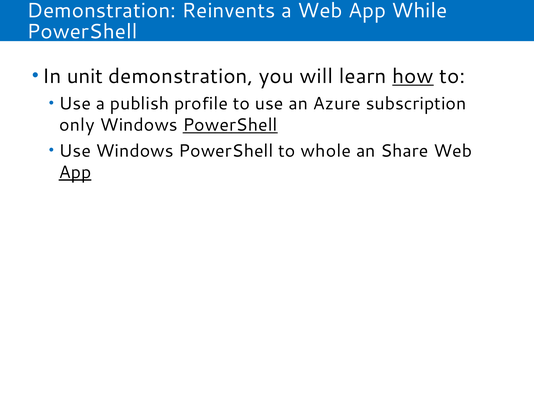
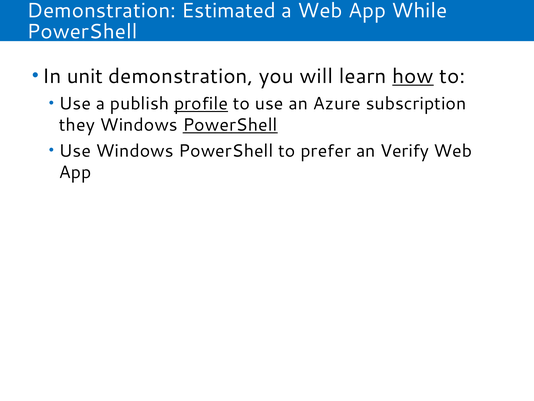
Reinvents: Reinvents -> Estimated (229, 11)
profile underline: none -> present (201, 104)
only: only -> they (77, 125)
whole: whole -> prefer (326, 151)
Share: Share -> Verify (405, 151)
App underline: present -> none (75, 172)
